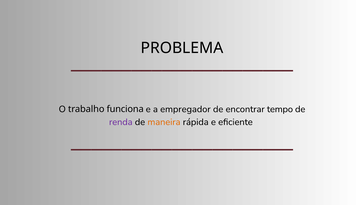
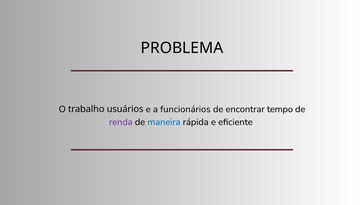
funciona: funciona -> usuários (125, 109)
empregador: empregador -> funcionários (185, 109)
maneira colour: orange -> blue (164, 122)
